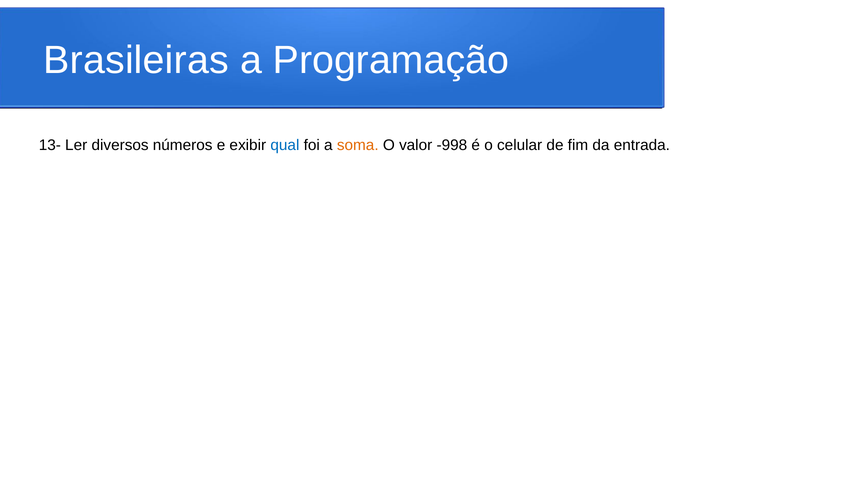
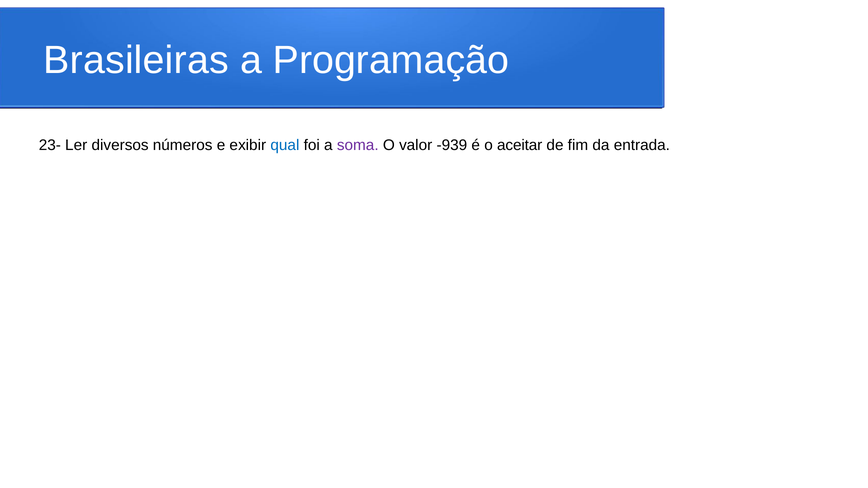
13-: 13- -> 23- (50, 145)
soma colour: orange -> purple (358, 145)
-998: -998 -> -939 (452, 145)
celular: celular -> aceitar (520, 145)
